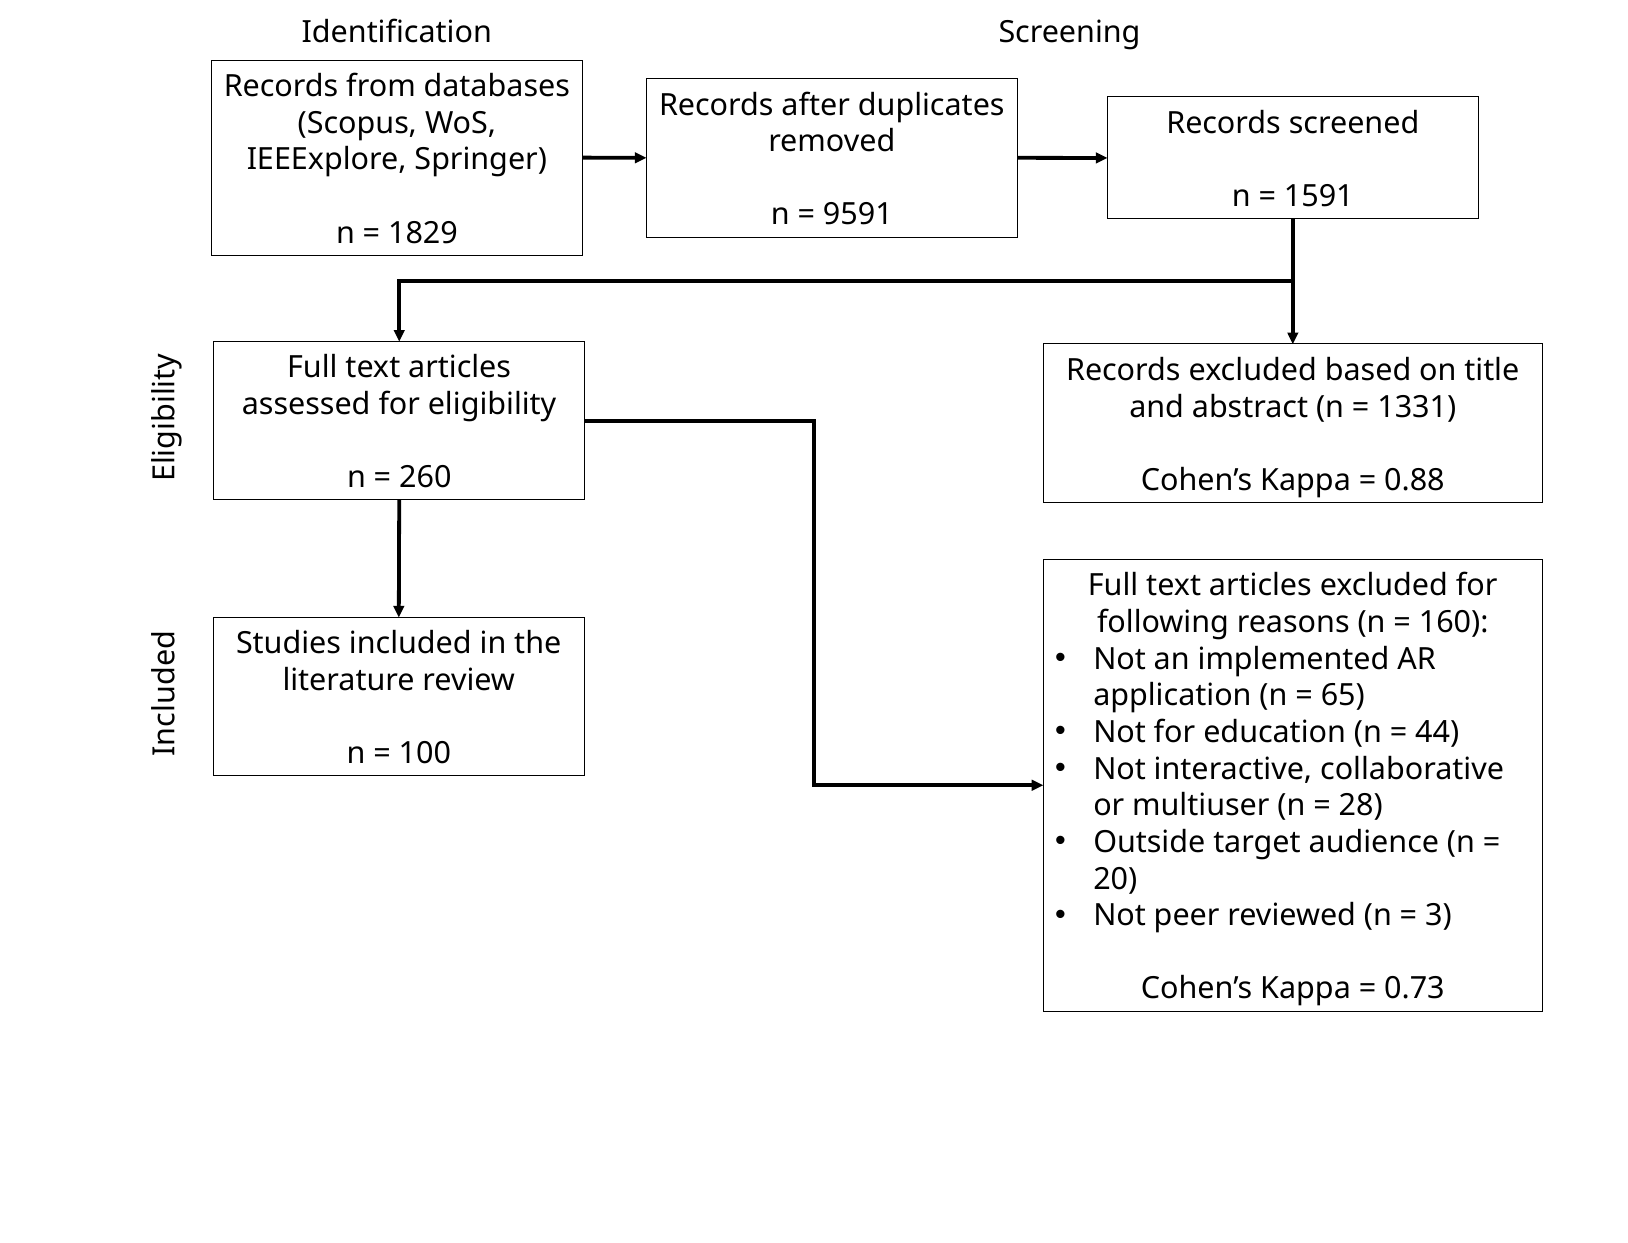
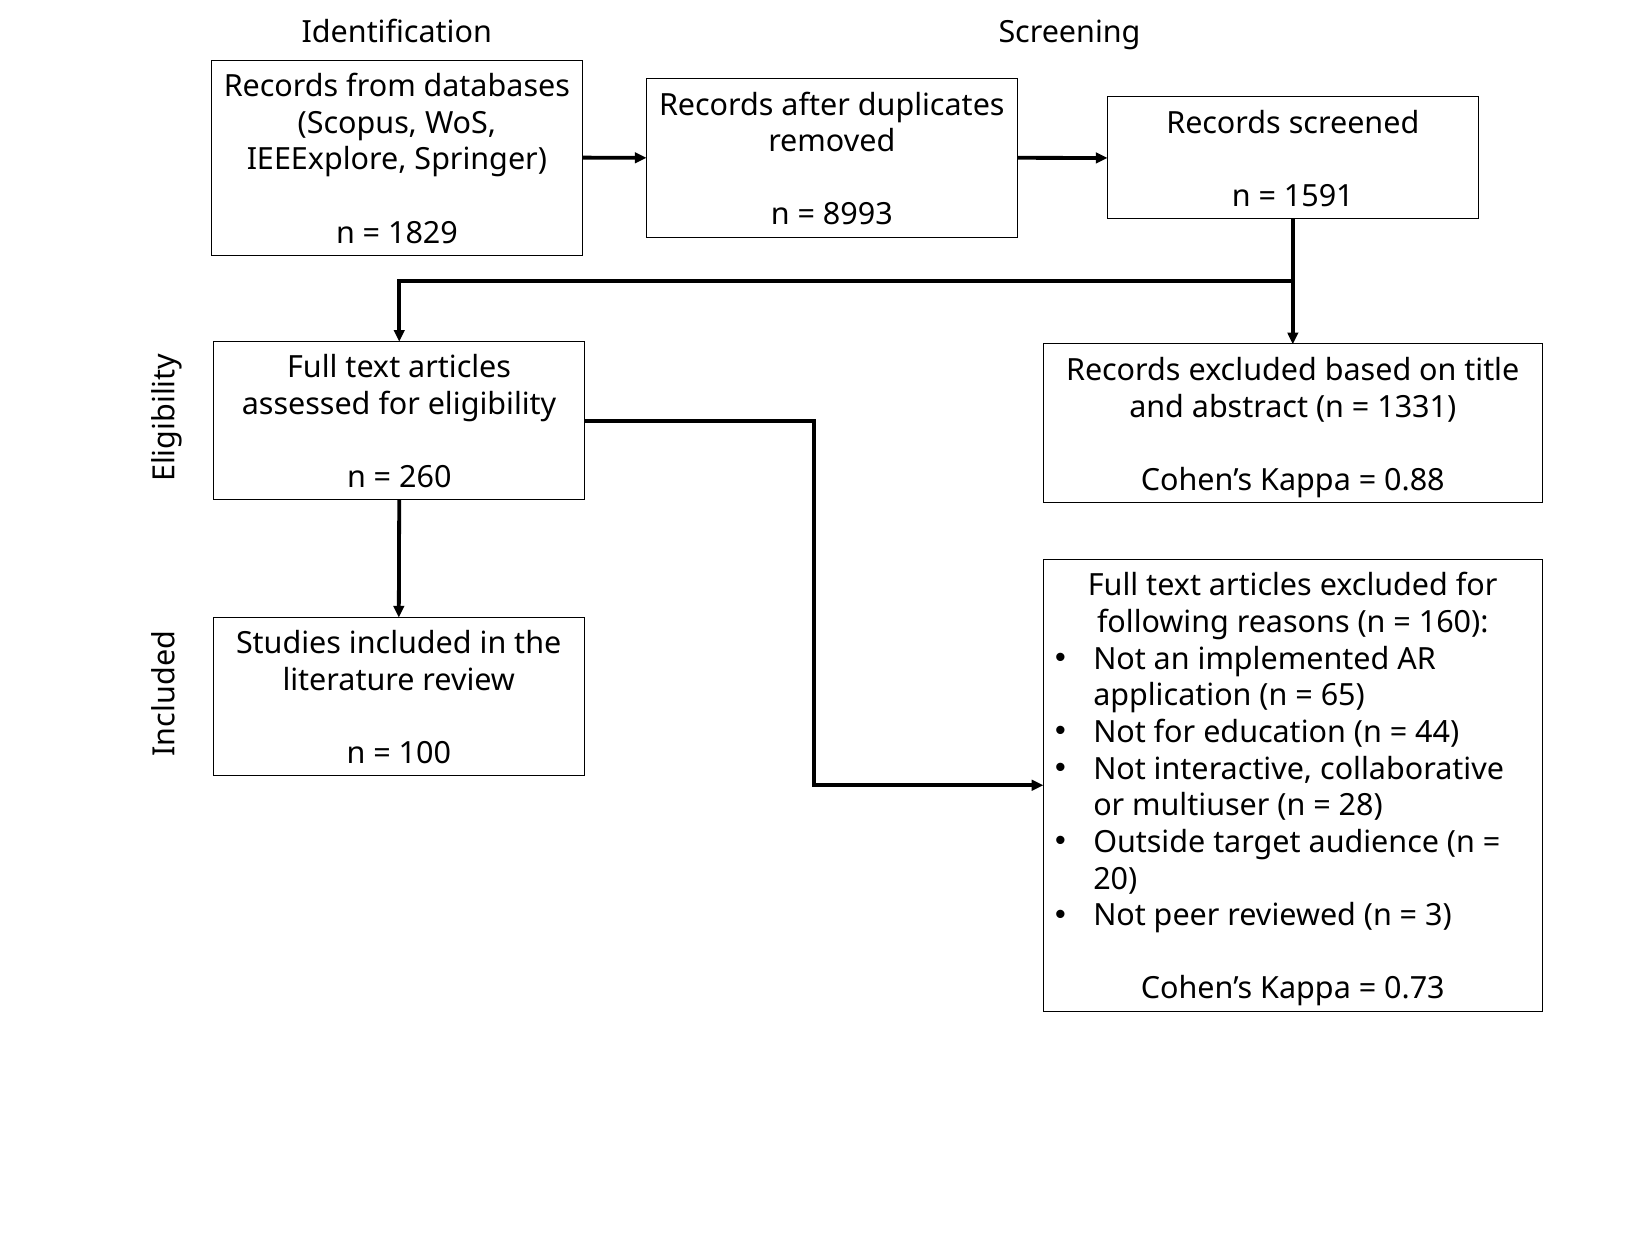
9591: 9591 -> 8993 (858, 215)
